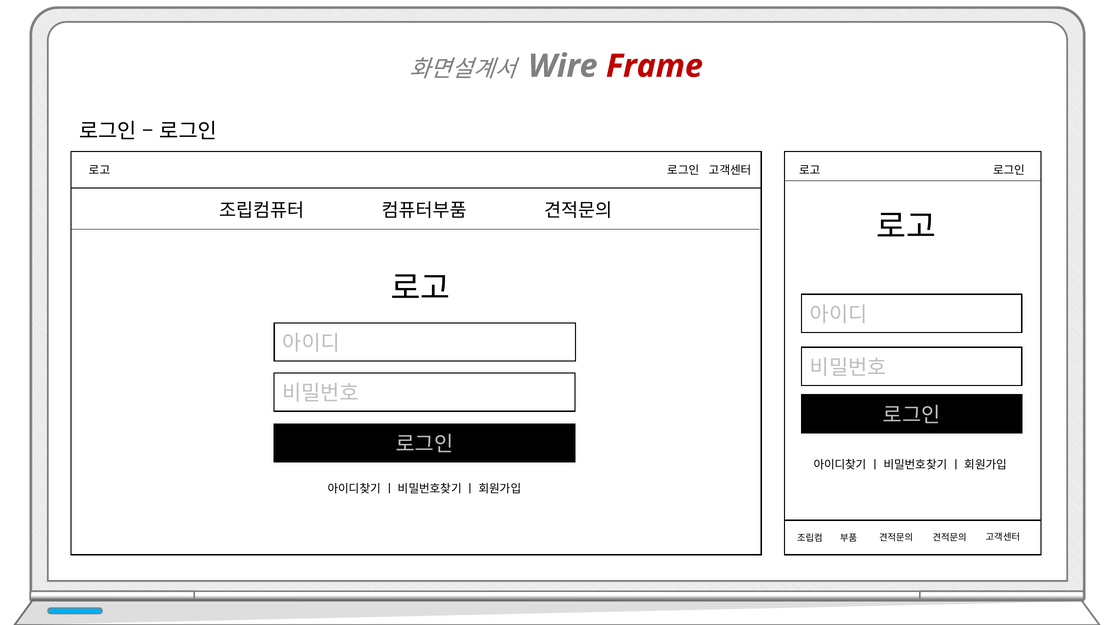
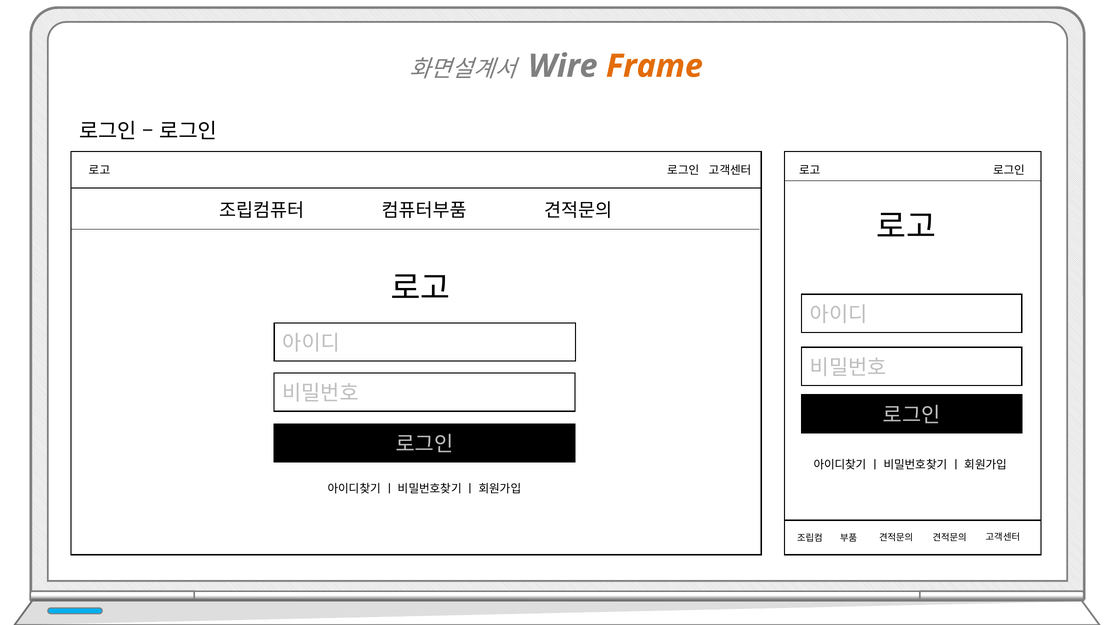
Frame colour: red -> orange (654, 66)
